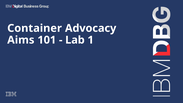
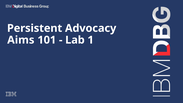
Container: Container -> Persistent (35, 28)
